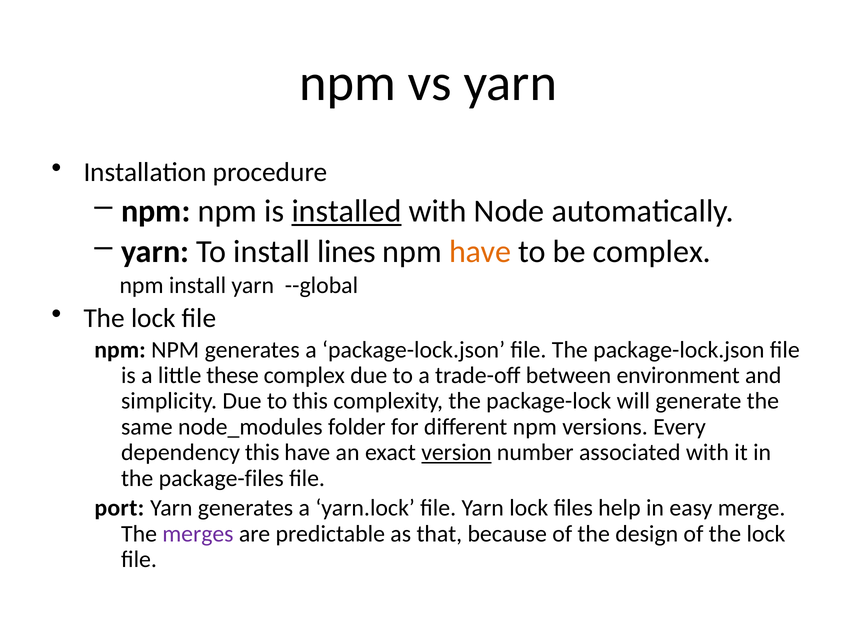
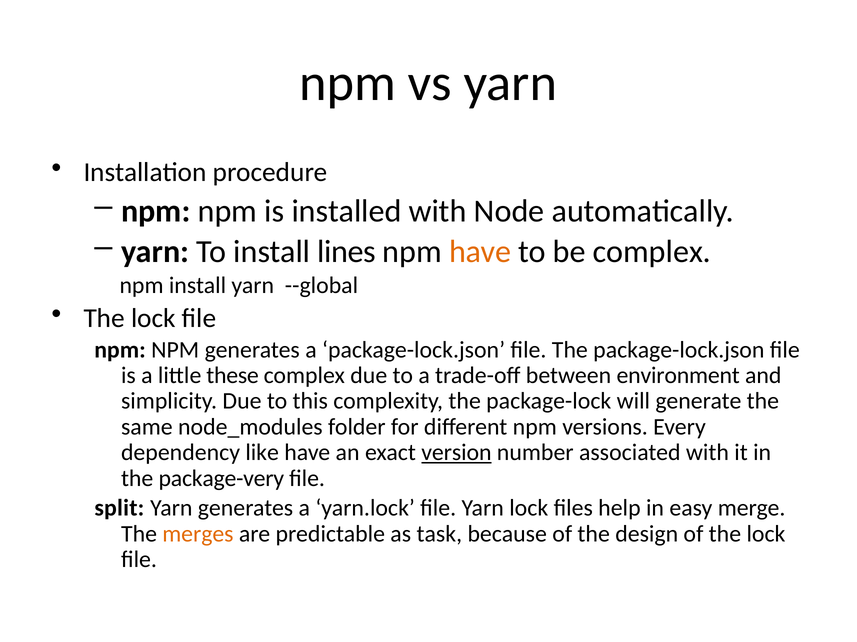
installed underline: present -> none (347, 211)
dependency this: this -> like (262, 453)
package-files: package-files -> package-very (221, 479)
port: port -> split (119, 509)
merges colour: purple -> orange (198, 534)
that: that -> task (439, 534)
